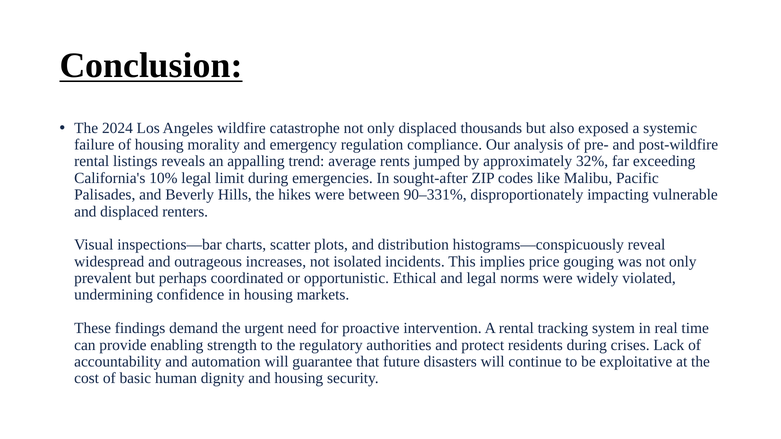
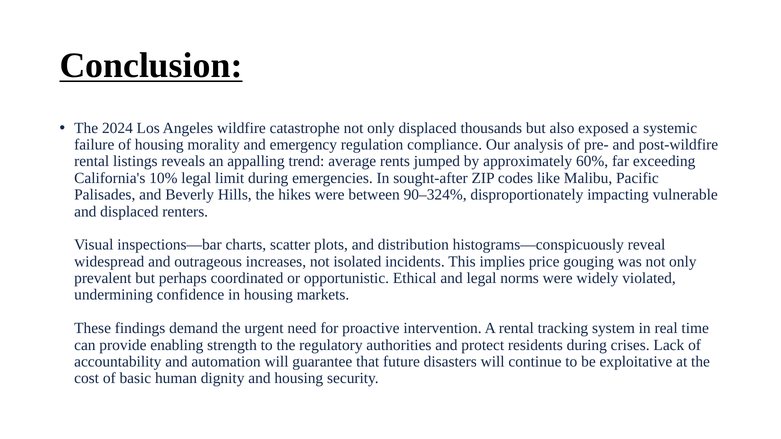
32%: 32% -> 60% (592, 162)
90–331%: 90–331% -> 90–324% (435, 195)
